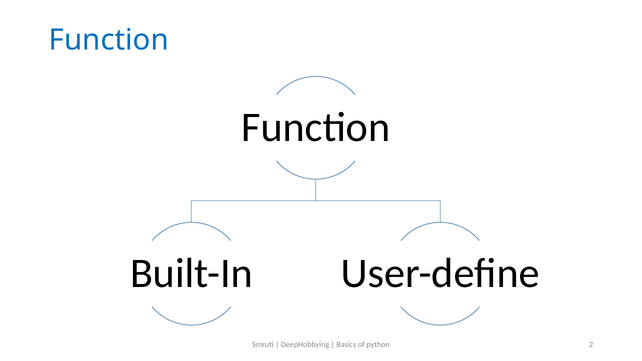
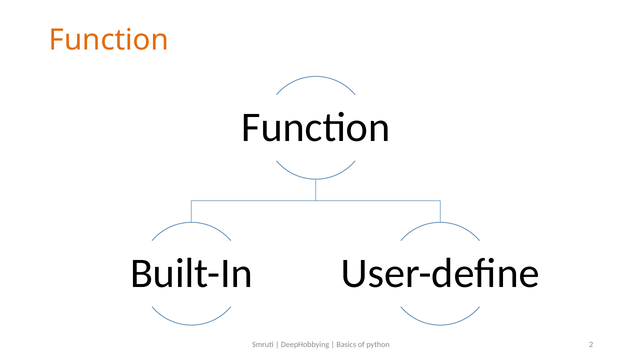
Function colour: blue -> orange (109, 40)
